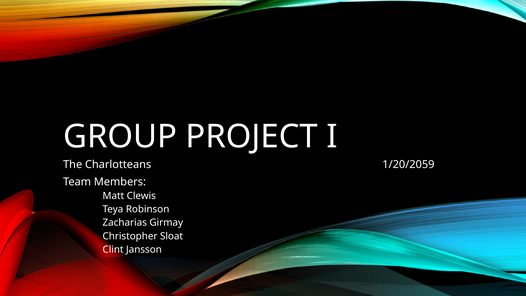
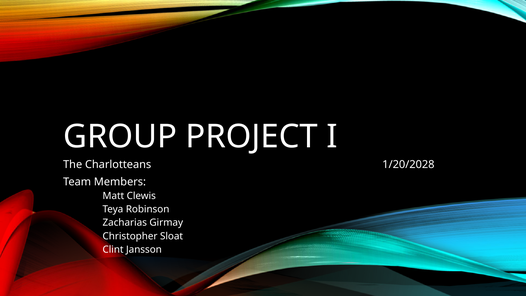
1/20/2059: 1/20/2059 -> 1/20/2028 (408, 165)
